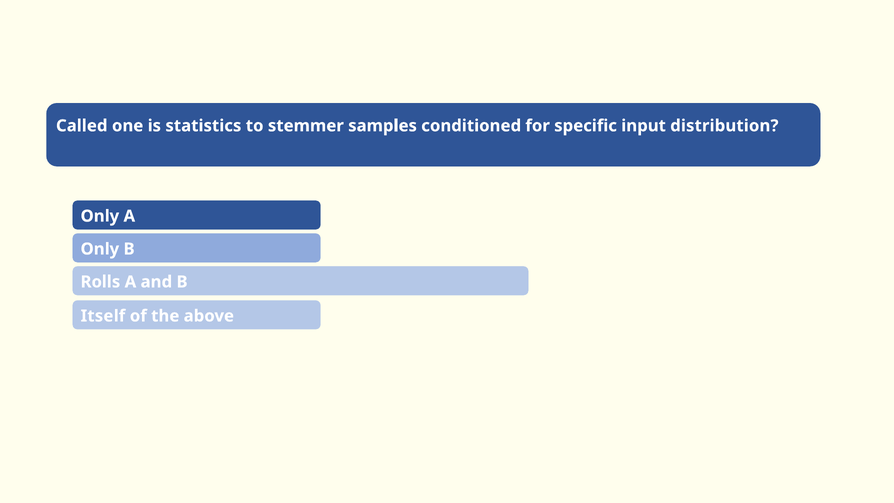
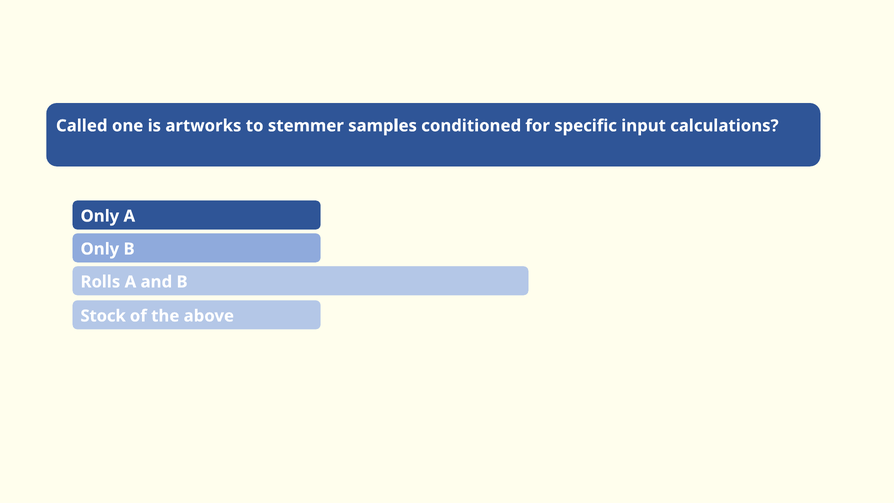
statistics: statistics -> artworks (203, 126)
distribution: distribution -> calculations (724, 126)
Itself: Itself -> Stock (103, 316)
